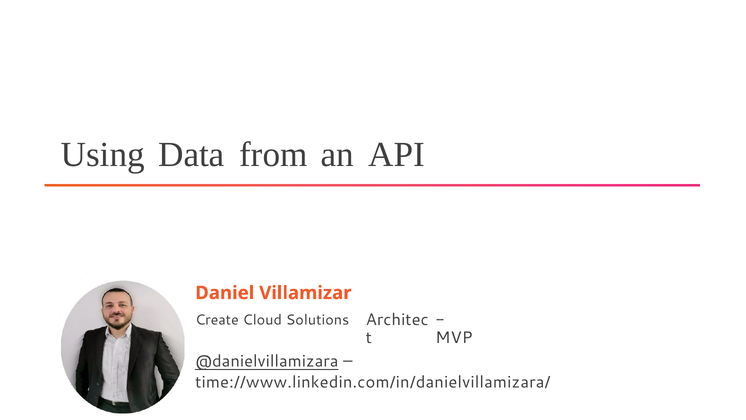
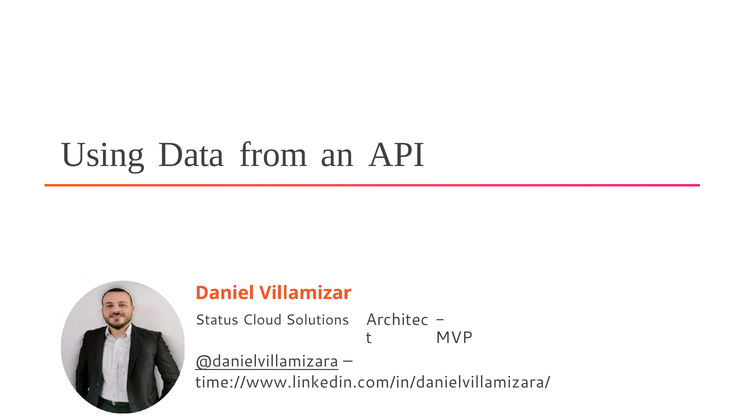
Create: Create -> Status (217, 320)
